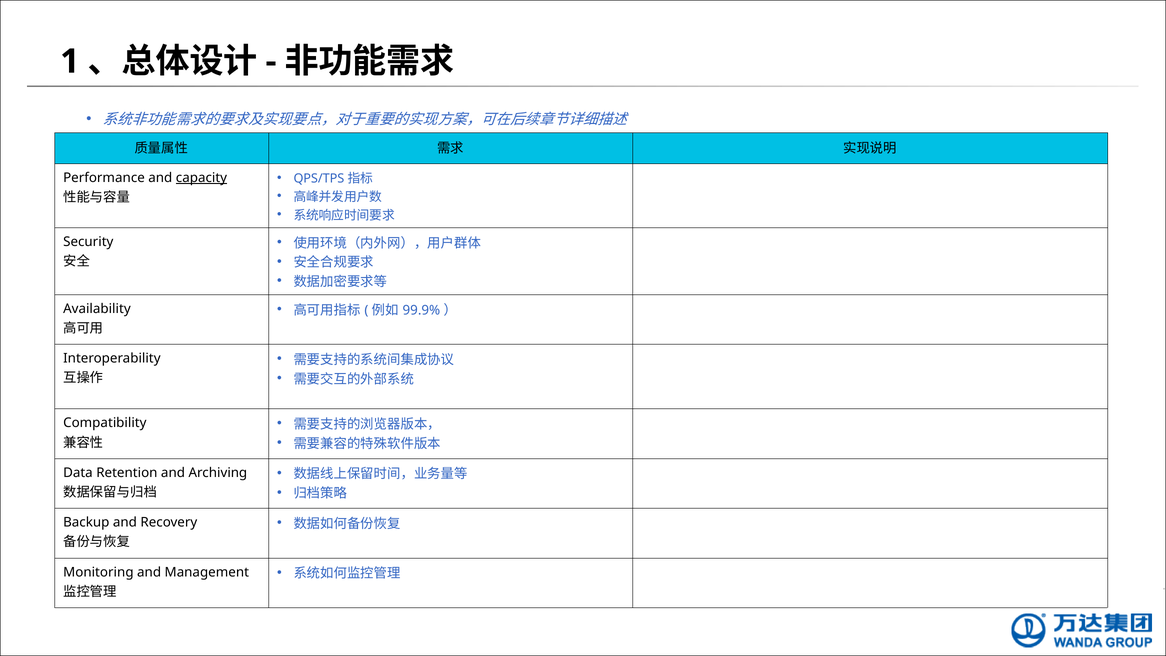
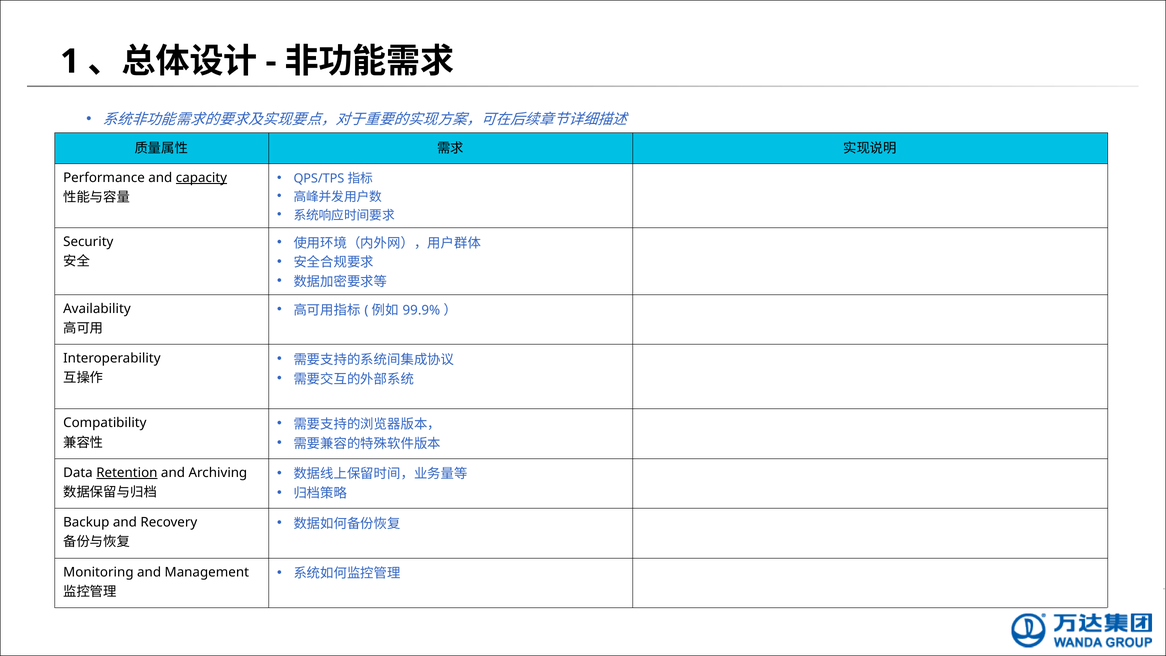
Retention underline: none -> present (127, 473)
